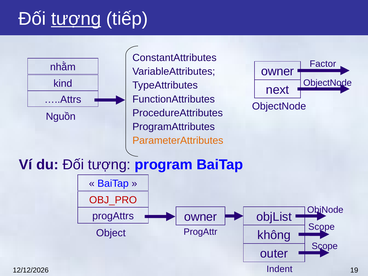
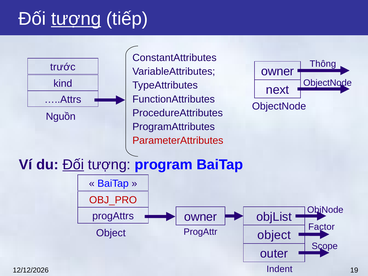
Factor: Factor -> Thông (323, 64)
nhằm: nhằm -> trước (63, 67)
ParameterAttributes colour: orange -> red (178, 141)
Đối underline: none -> present (73, 165)
Scope: Scope -> Factor (322, 227)
không: không -> object (274, 235)
